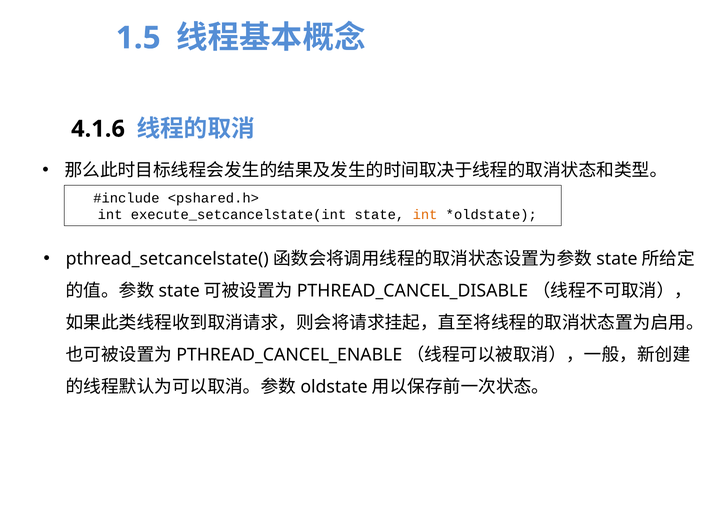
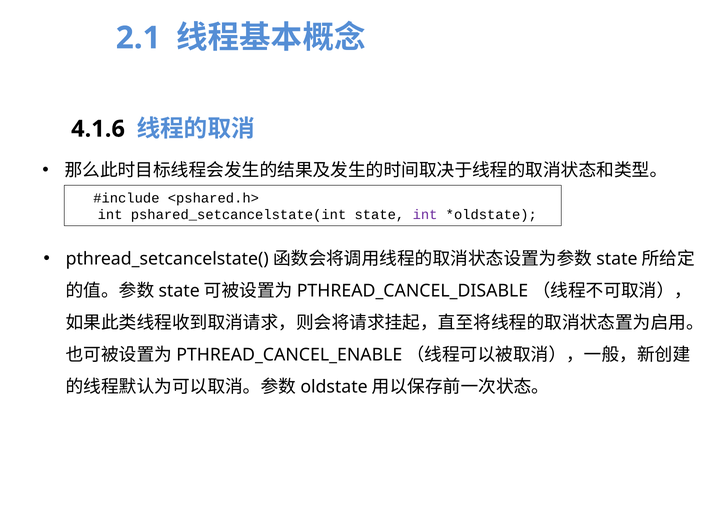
1.5: 1.5 -> 2.1 (138, 38)
execute_setcancelstate(int: execute_setcancelstate(int -> pshared_setcancelstate(int (239, 215)
int colour: orange -> purple (425, 215)
